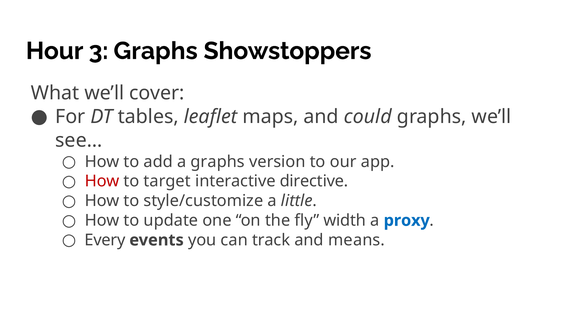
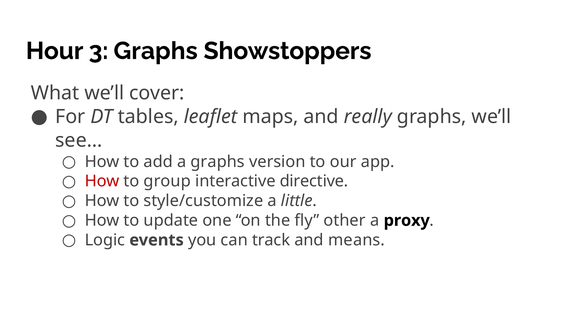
could: could -> really (368, 117)
target: target -> group (167, 181)
width: width -> other (345, 220)
proxy colour: blue -> black (407, 220)
Every: Every -> Logic (105, 240)
